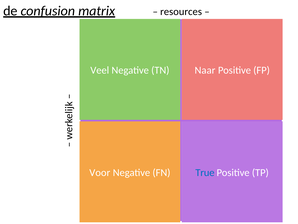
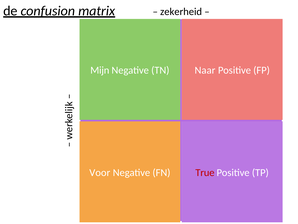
resources: resources -> zekerheid (181, 12)
Veel: Veel -> Mijn (100, 70)
True colour: blue -> red (205, 172)
